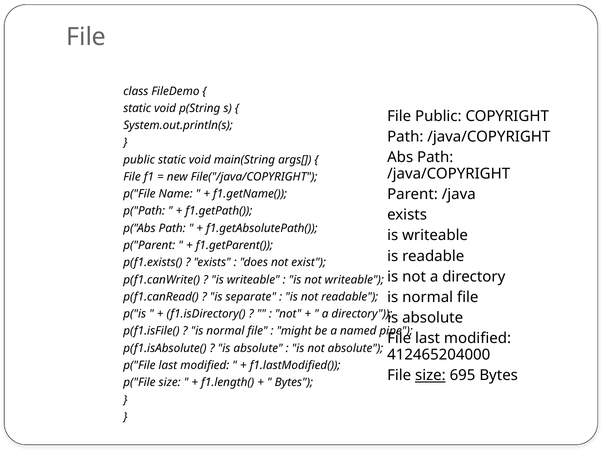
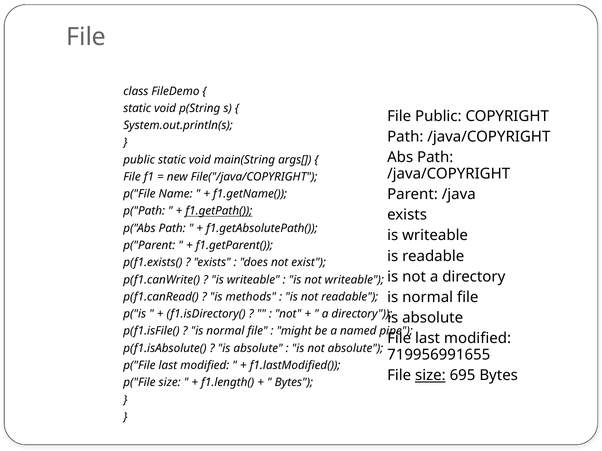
f1.getPath( underline: none -> present (219, 211)
separate: separate -> methods (251, 297)
412465204000: 412465204000 -> 719956991655 (439, 355)
